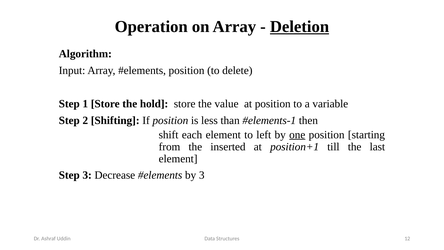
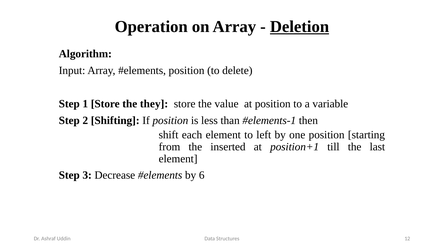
hold: hold -> they (154, 104)
one underline: present -> none (297, 135)
by 3: 3 -> 6 (202, 175)
